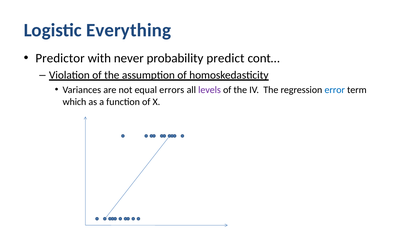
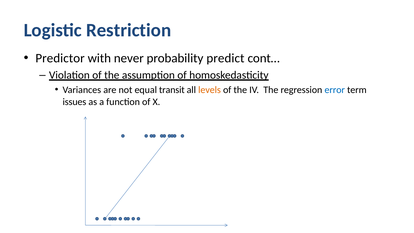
Everything: Everything -> Restriction (129, 30)
errors: errors -> transit (172, 90)
levels colour: purple -> orange (210, 90)
which: which -> issues (74, 102)
